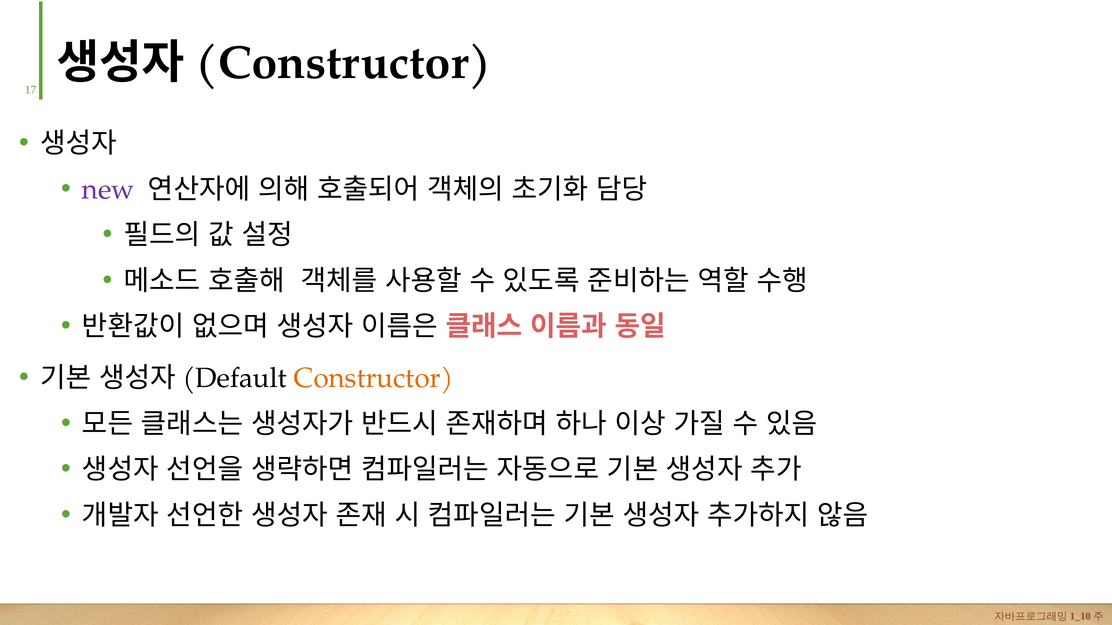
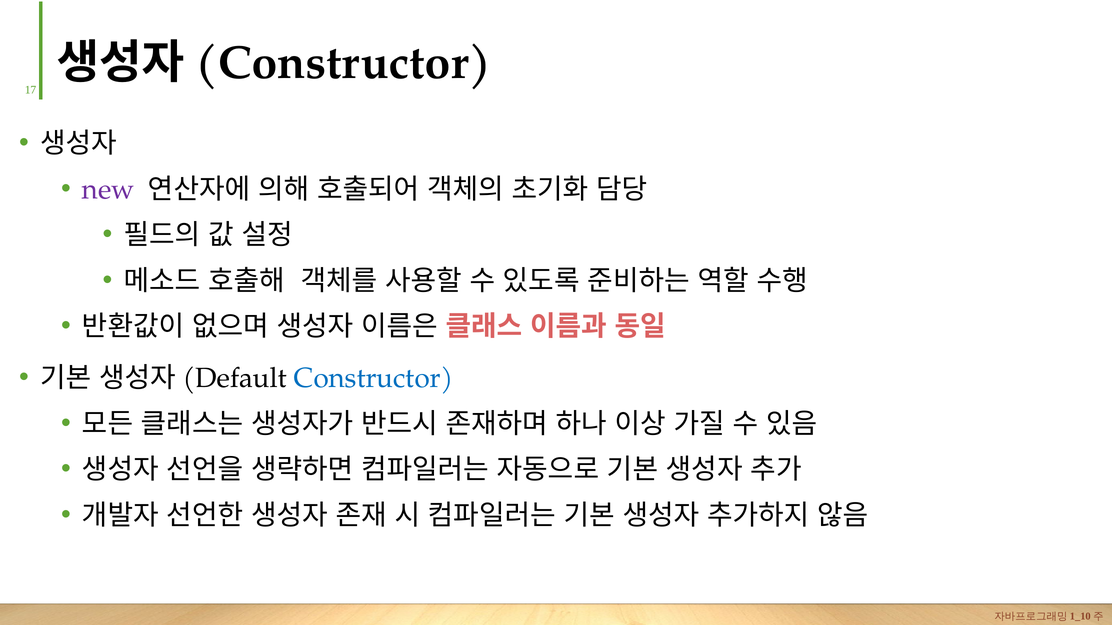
Constructor colour: orange -> blue (374, 379)
